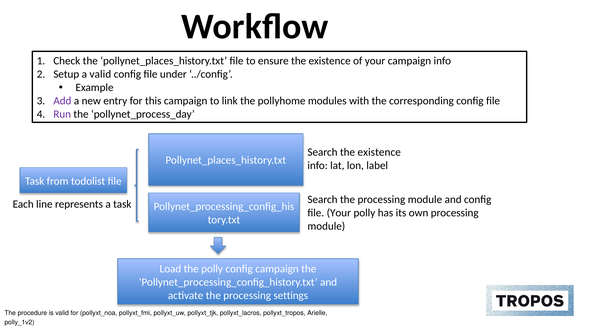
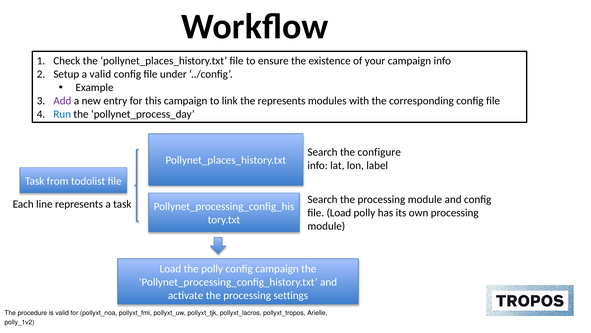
the pollyhome: pollyhome -> represents (282, 101)
Run colour: purple -> blue (62, 114)
Search the existence: existence -> configure (379, 152)
file Your: Your -> Load (339, 213)
